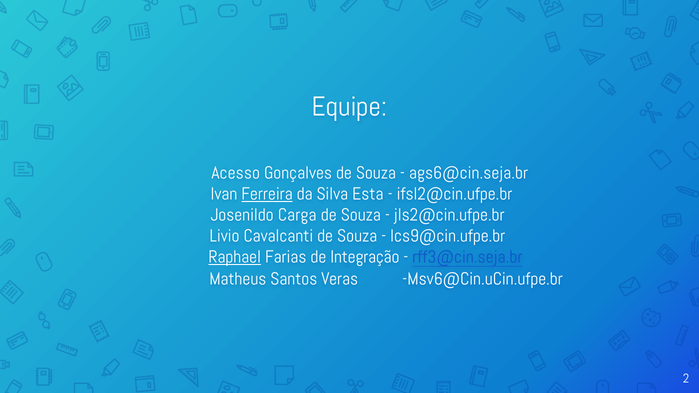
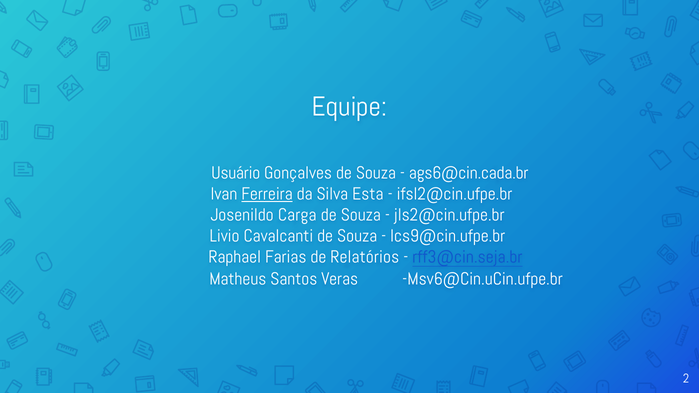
Acesso: Acesso -> Usuário (236, 173)
ags6@cin.seja.br: ags6@cin.seja.br -> ags6@cin.cada.br (469, 173)
Raphael underline: present -> none (235, 257)
Integração: Integração -> Relatórios (365, 257)
